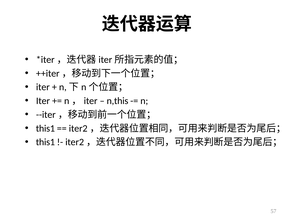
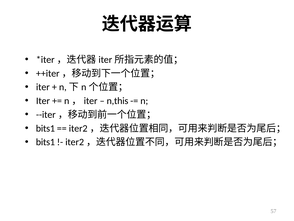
this1: this1 -> bits1 (45, 128)
this1: this1 -> bits1 (45, 142)
